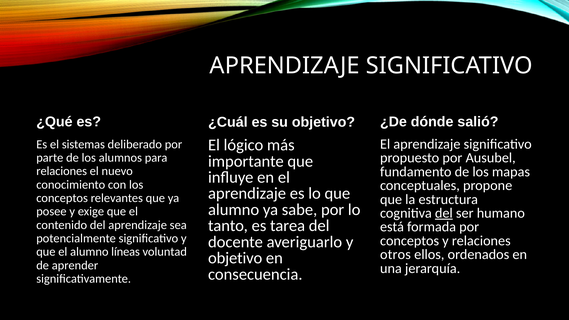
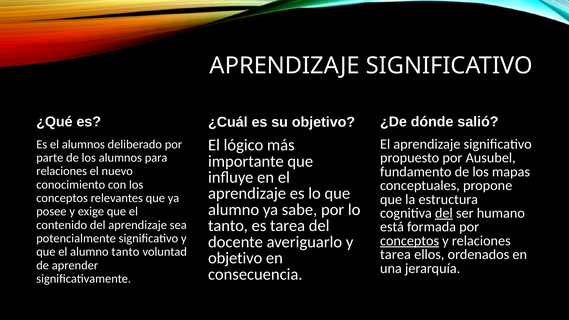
el sistemas: sistemas -> alumnos (83, 144)
conceptos underline: none -> present (410, 241)
alumno líneas: líneas -> tanto (125, 252)
otros: otros -> tarea (395, 255)
